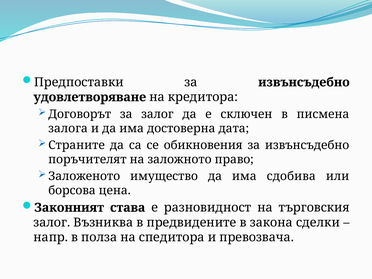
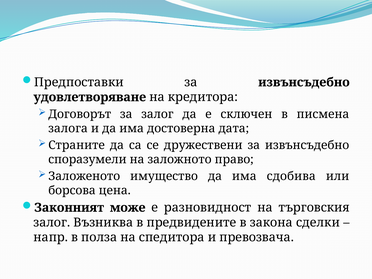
обикновения: обикновения -> дружествени (203, 145)
поръчителят: поръчителят -> споразумели (87, 159)
става: става -> може (128, 208)
